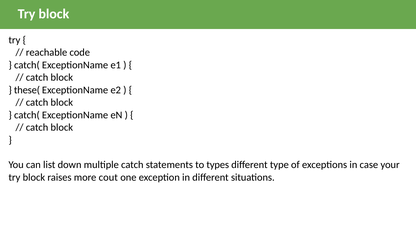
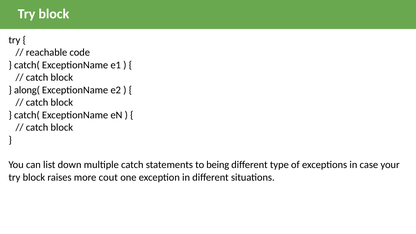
these(: these( -> along( (27, 90)
types: types -> being (218, 165)
